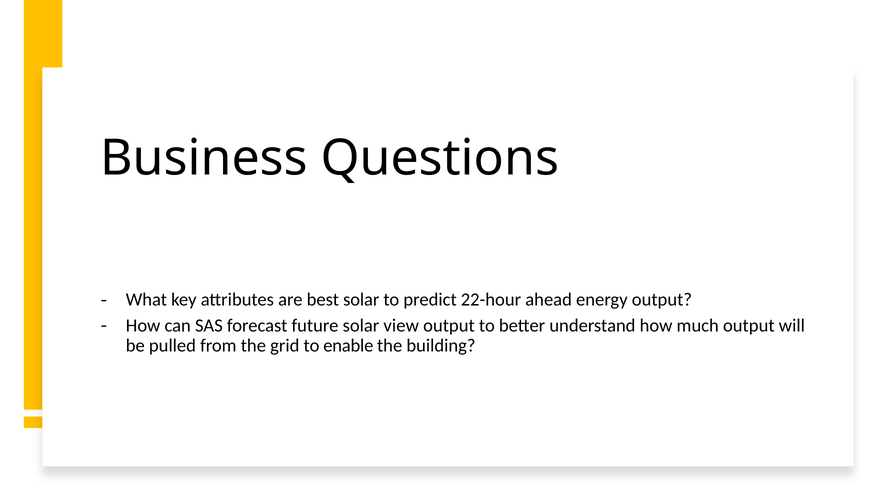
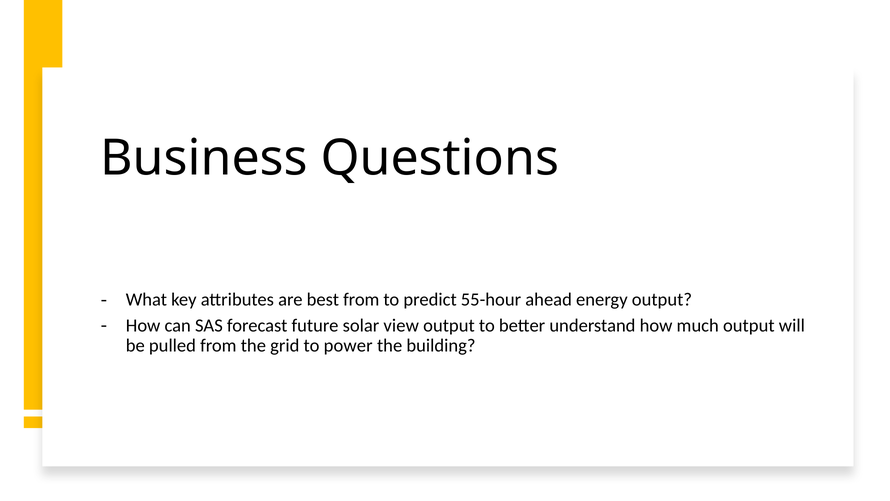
best solar: solar -> from (361, 300)
22-hour: 22-hour -> 55-hour (491, 300)
enable: enable -> power (348, 345)
